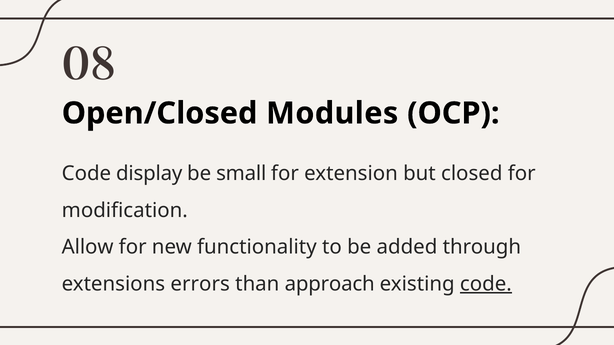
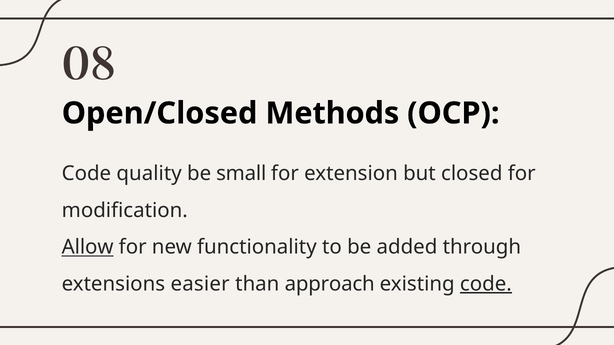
Modules: Modules -> Methods (332, 113)
display: display -> quality (149, 174)
Allow underline: none -> present (88, 247)
errors: errors -> easier (200, 284)
